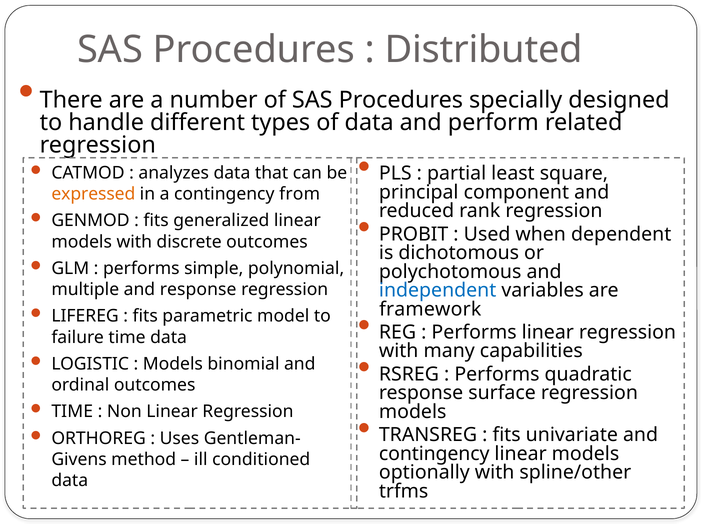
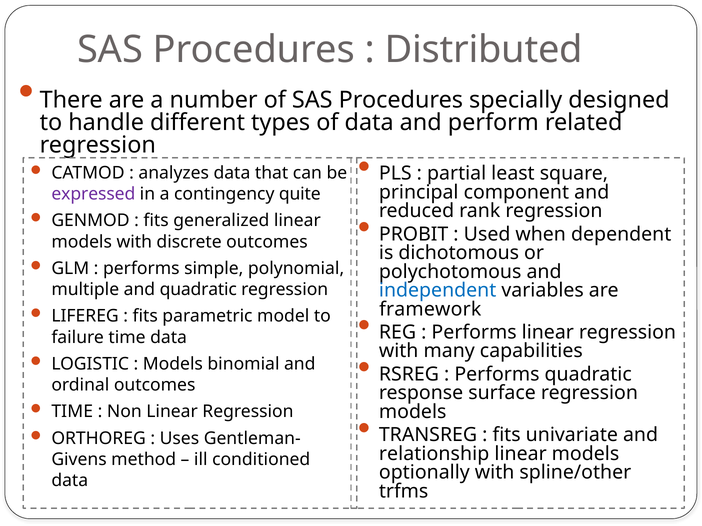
expressed colour: orange -> purple (93, 194)
from: from -> quite (300, 194)
and response: response -> quadratic (198, 290)
contingency: contingency -> relationship (434, 454)
